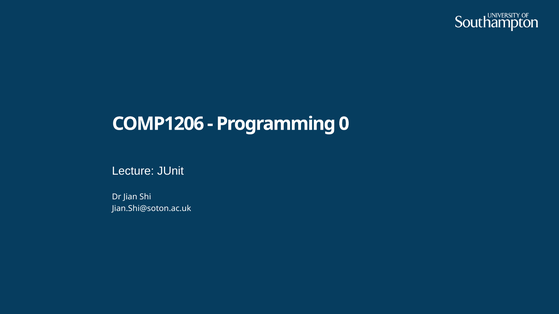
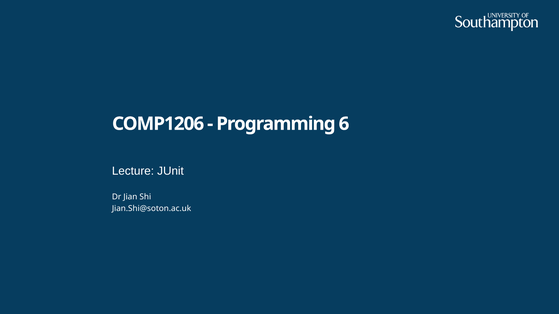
0: 0 -> 6 (344, 124)
